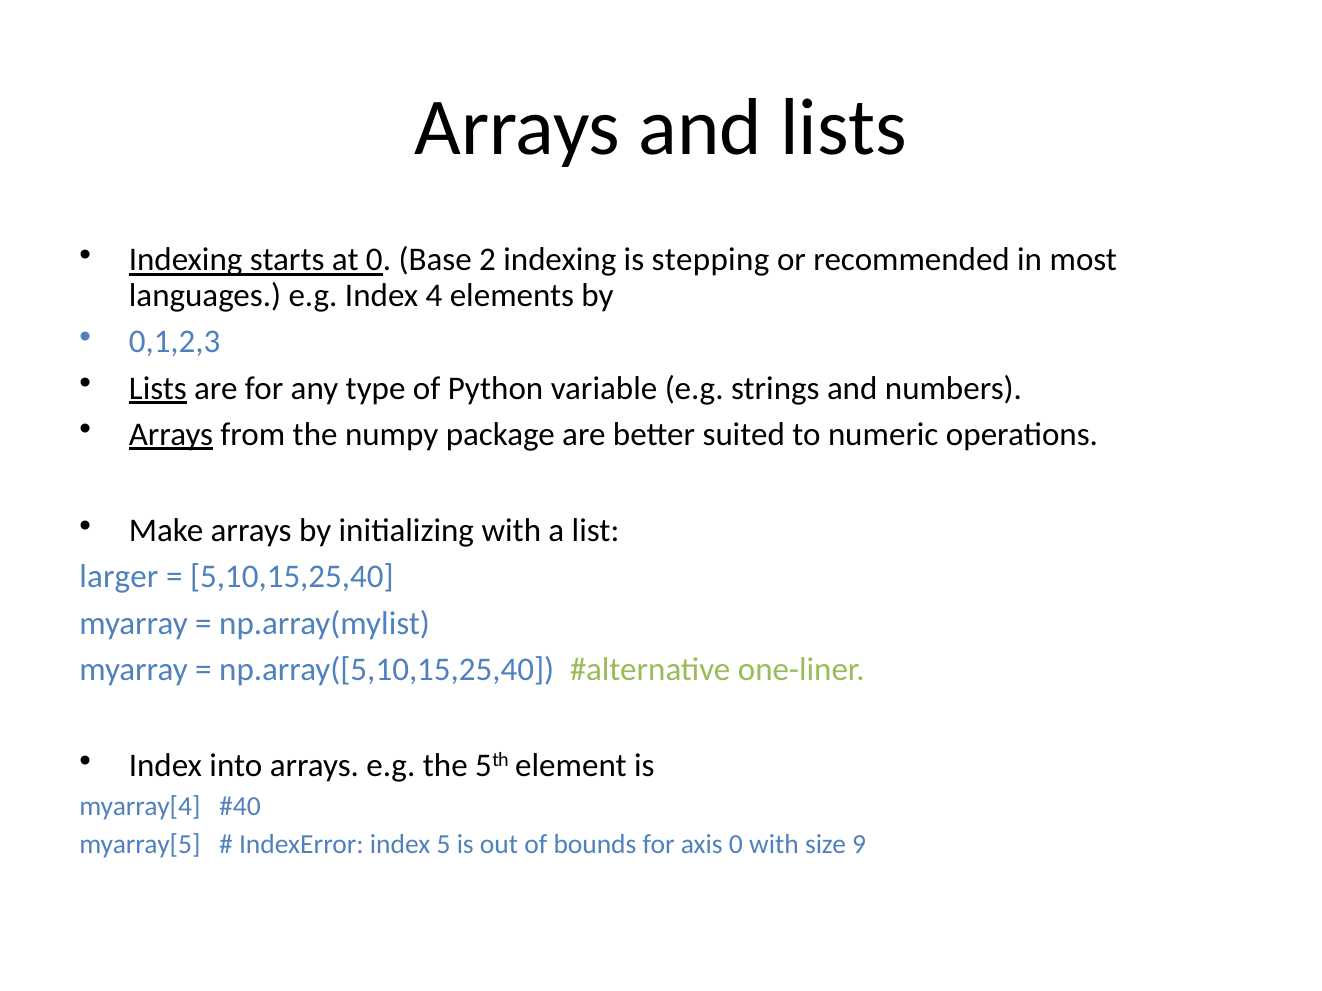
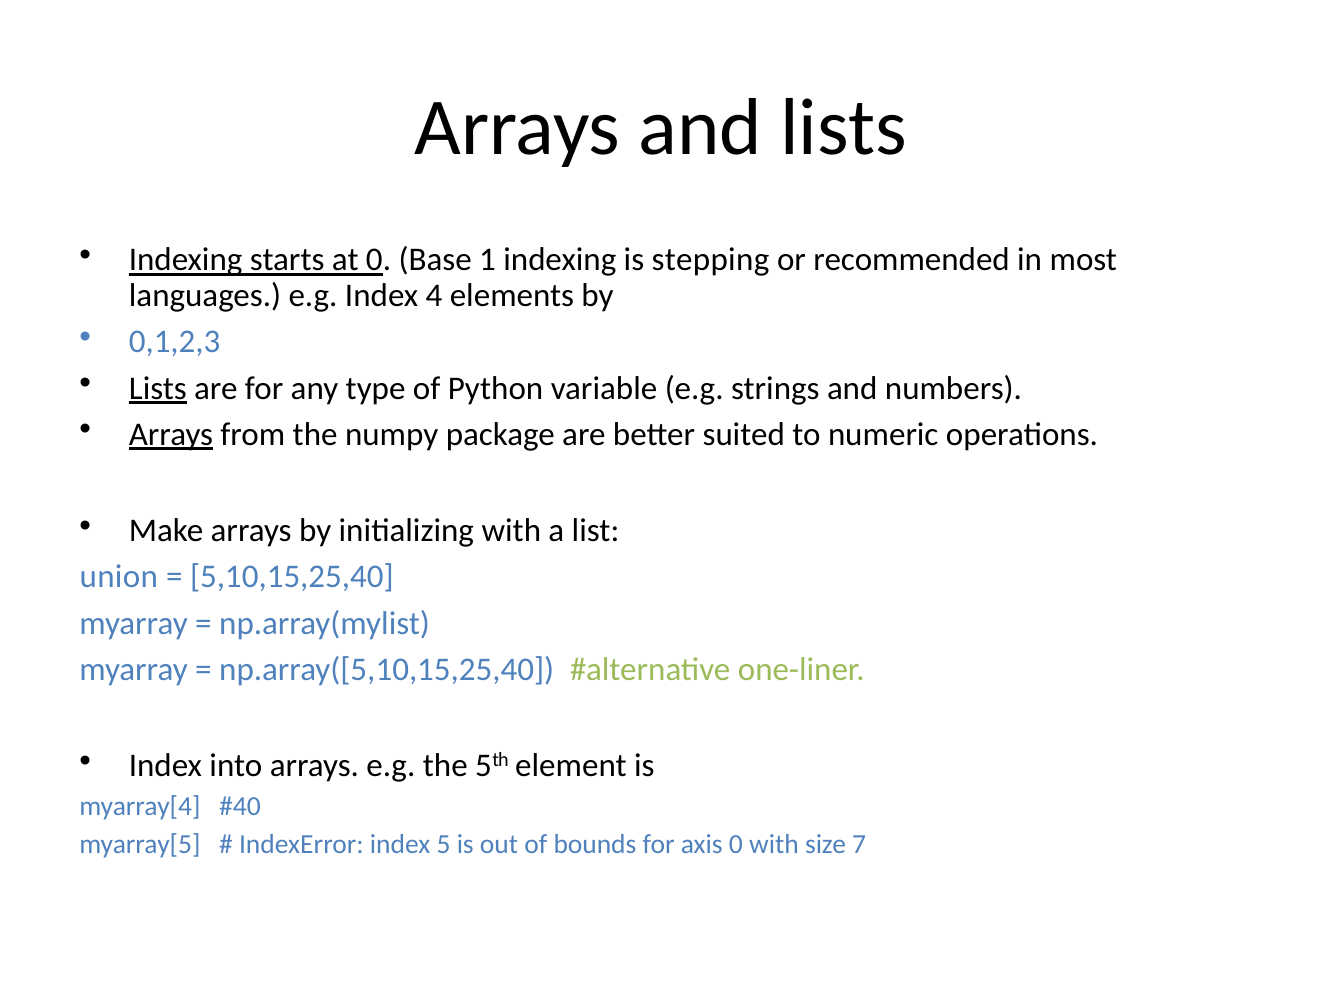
2: 2 -> 1 (487, 260)
larger: larger -> union (119, 577)
9: 9 -> 7 (859, 845)
